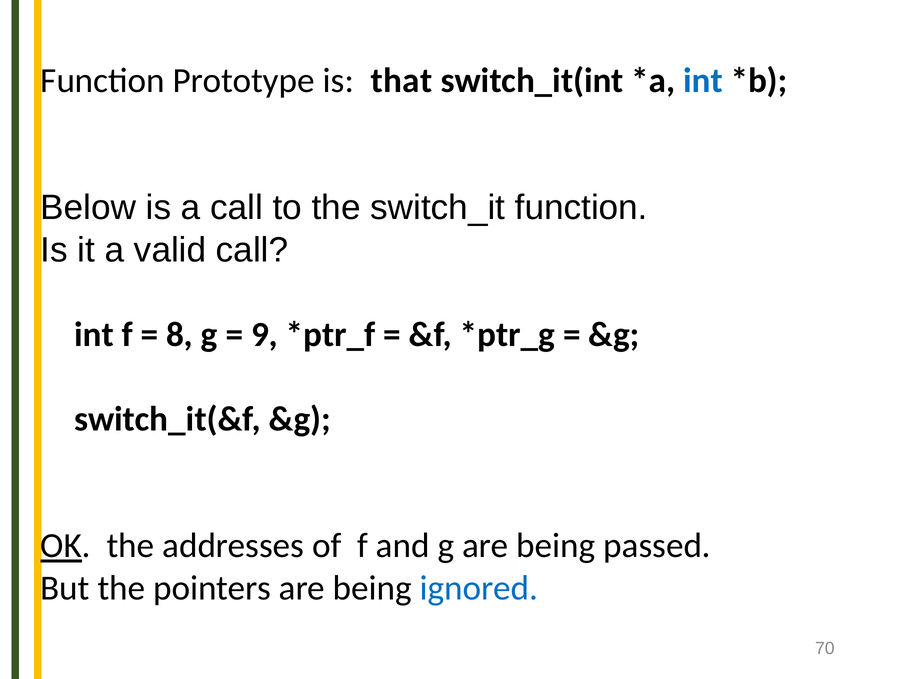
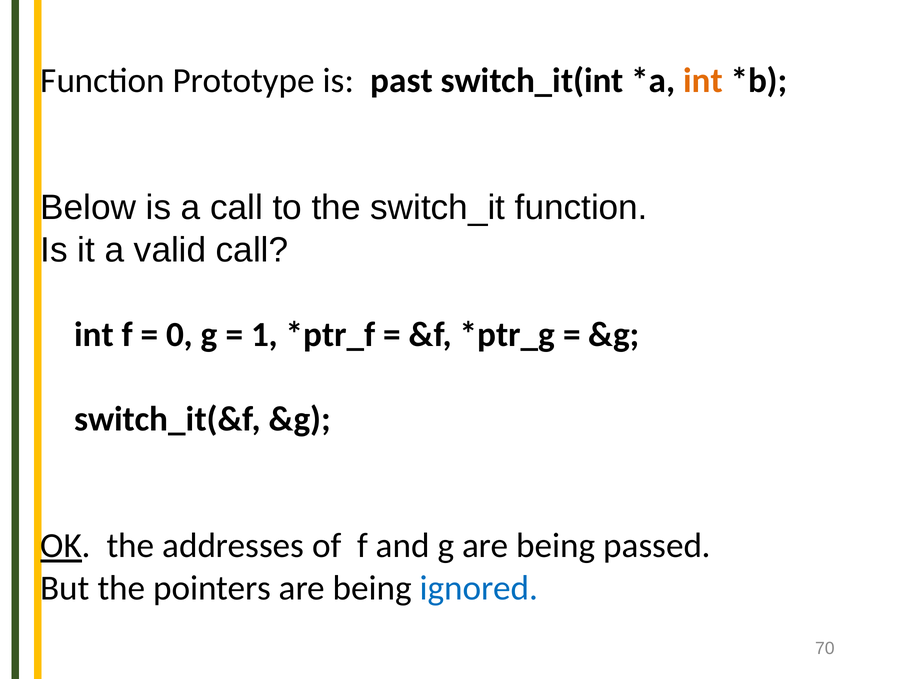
that: that -> past (402, 81)
int colour: blue -> orange (703, 81)
8: 8 -> 0 (180, 335)
9: 9 -> 1 (264, 335)
